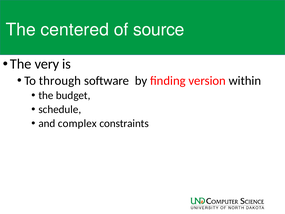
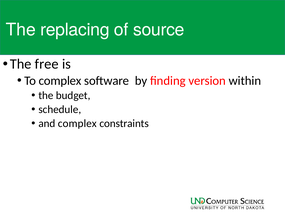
centered: centered -> replacing (75, 30)
very: very -> free (47, 64)
To through: through -> complex (60, 81)
